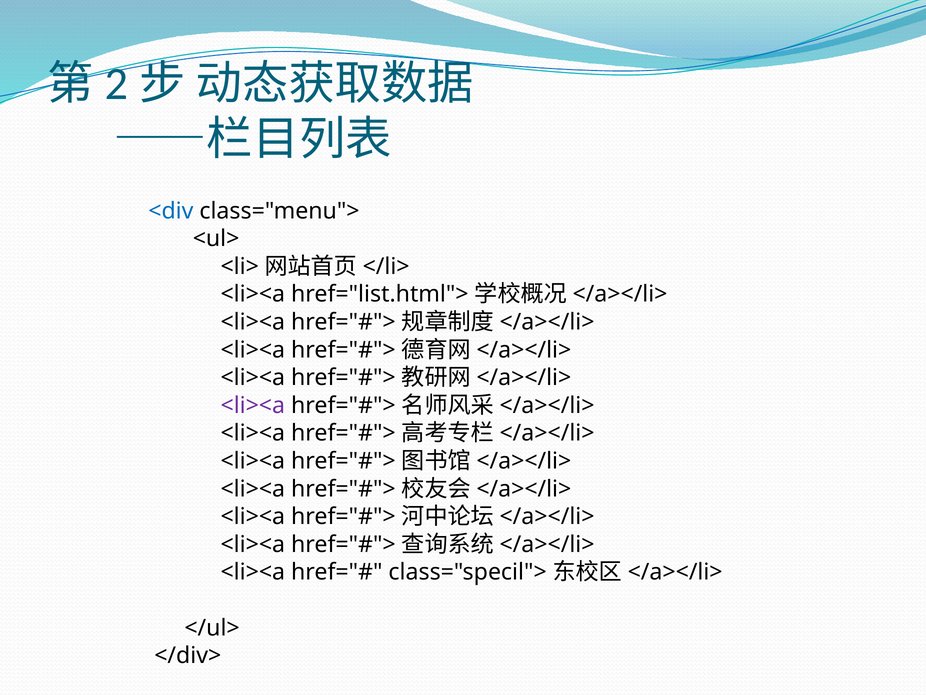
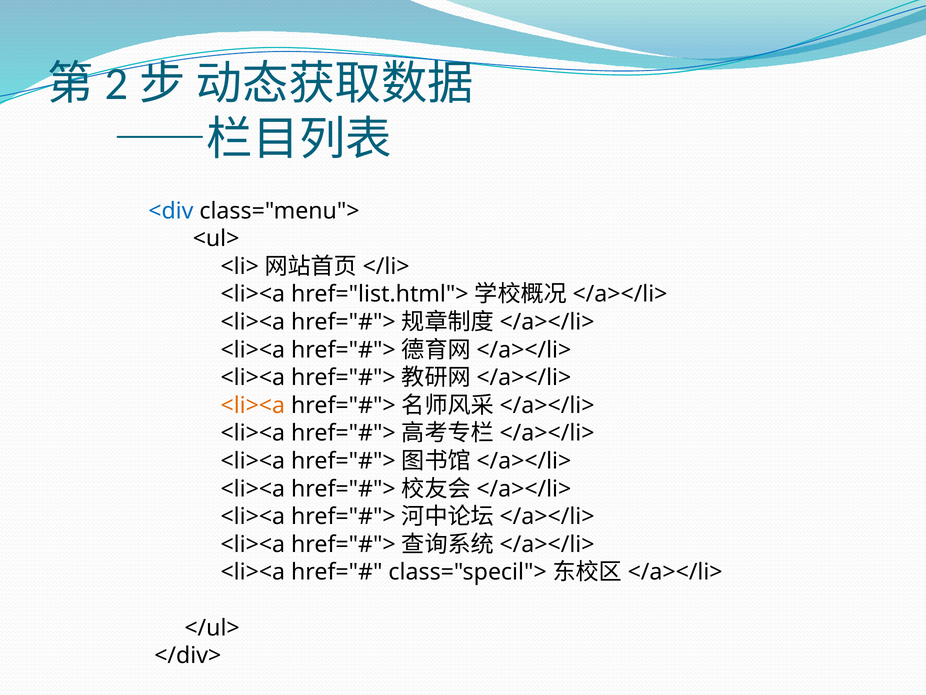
<li><a colour: purple -> orange (253, 405)
